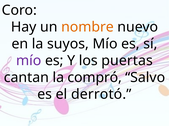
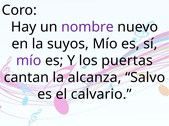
nombre colour: orange -> purple (87, 27)
compró: compró -> alcanza (95, 78)
derrotó: derrotó -> calvario (101, 95)
